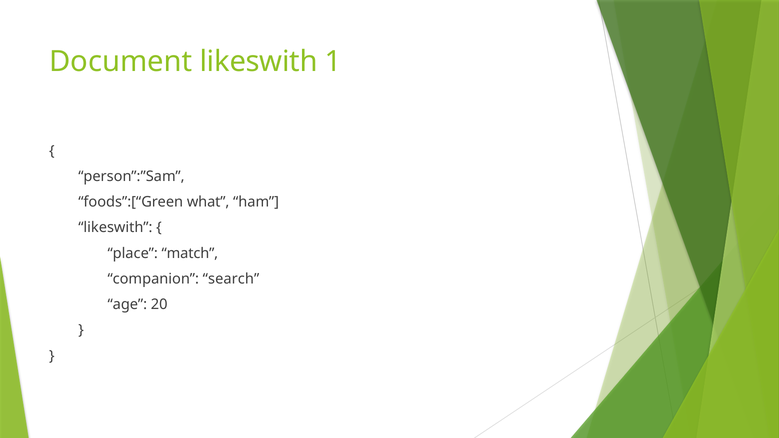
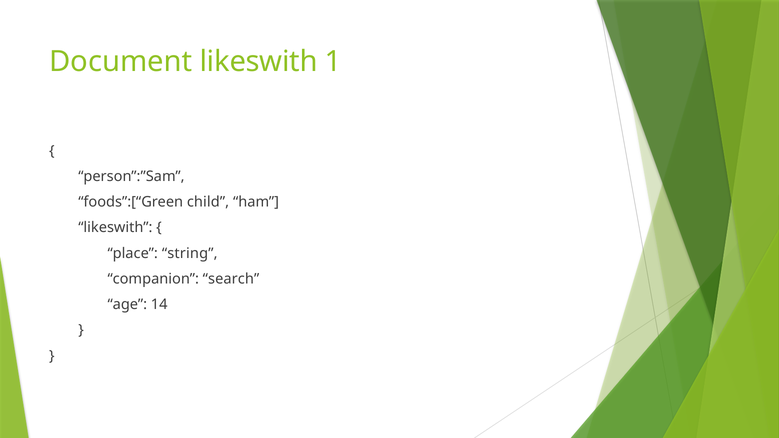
what: what -> child (208, 202)
match: match -> string (190, 253)
20: 20 -> 14 (159, 305)
